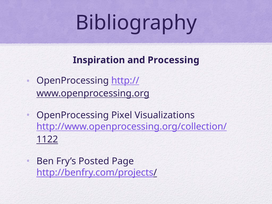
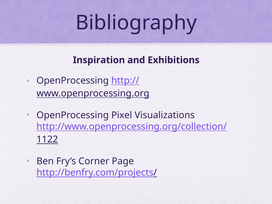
Processing: Processing -> Exhibitions (174, 60)
Posted: Posted -> Corner (94, 161)
